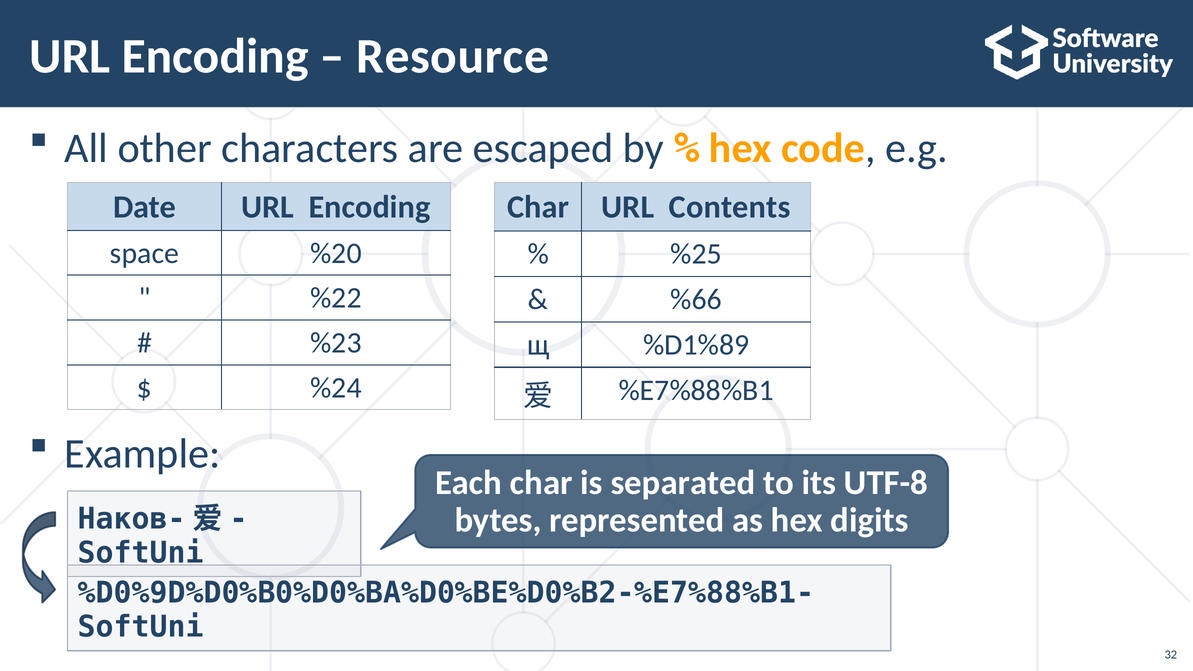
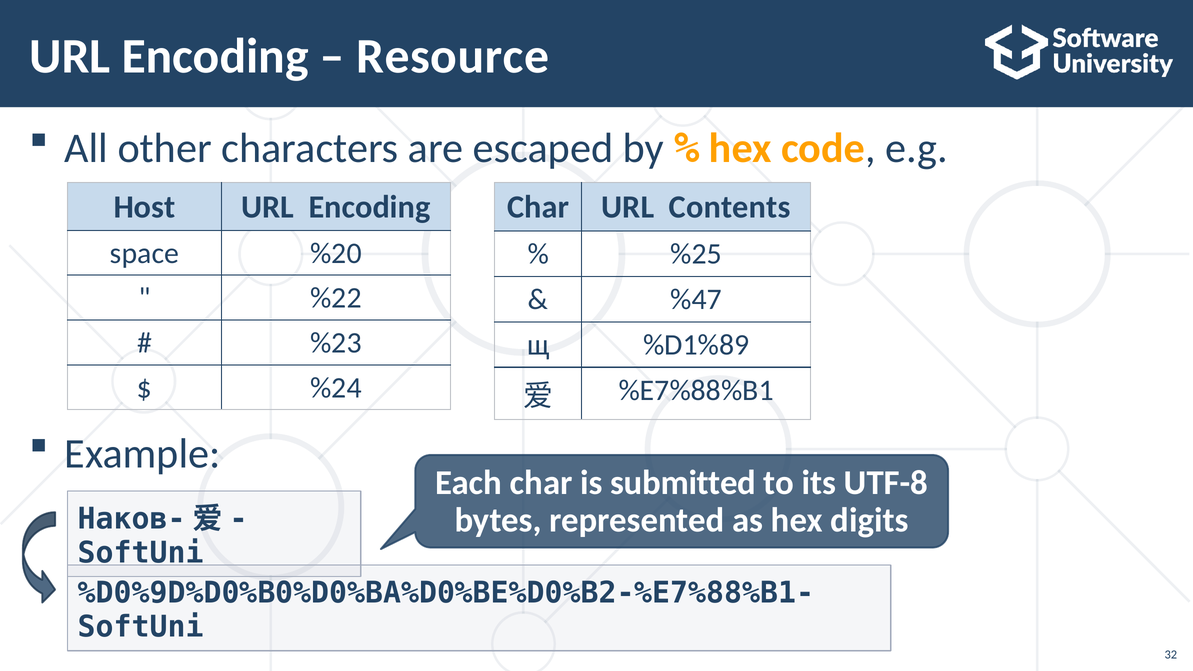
Date: Date -> Host (144, 207)
%66: %66 -> %47 (696, 300)
separated: separated -> submitted (683, 483)
